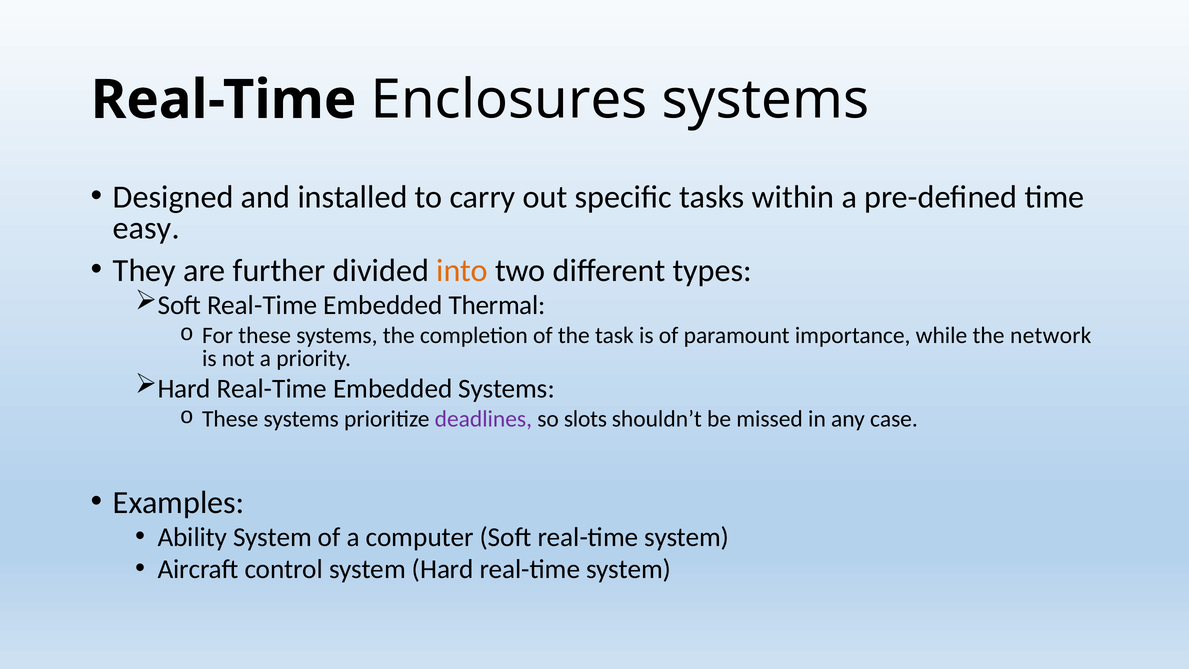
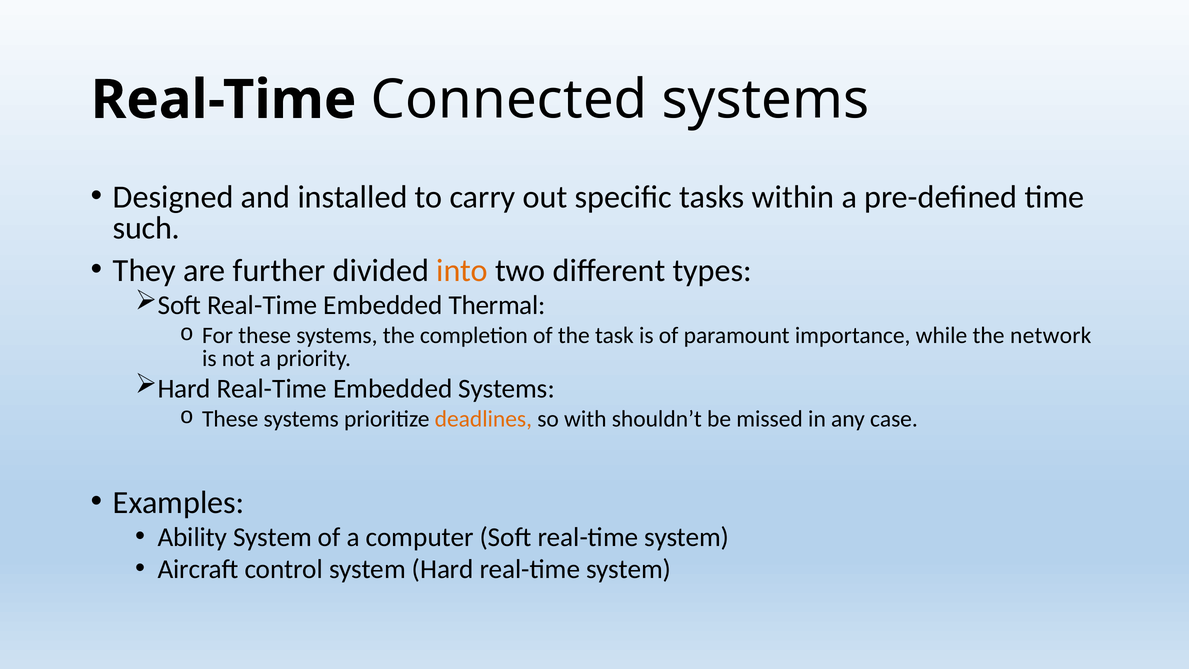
Enclosures: Enclosures -> Connected (509, 100)
easy: easy -> such (146, 228)
deadlines colour: purple -> orange (483, 419)
slots: slots -> with (585, 419)
